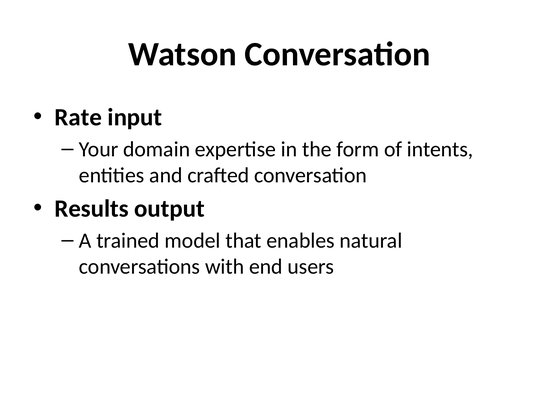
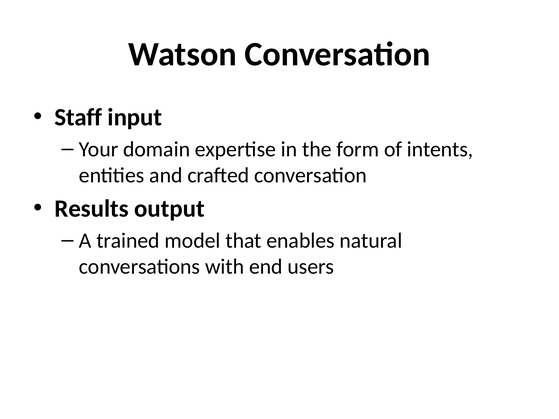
Rate: Rate -> Staff (78, 117)
